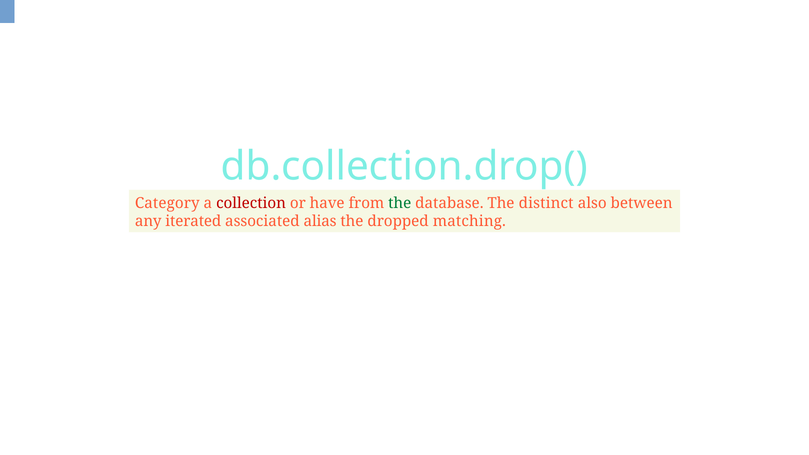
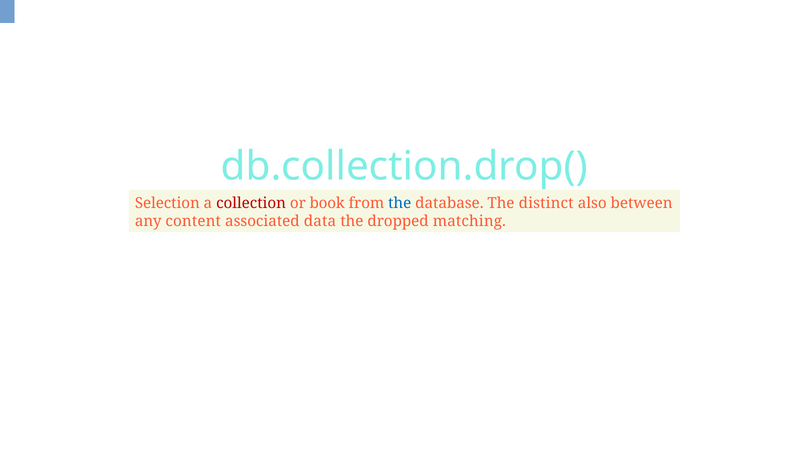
Category: Category -> Selection (167, 203)
have: have -> book (327, 203)
the colour: green -> blue (400, 203)
iterated: iterated -> content (193, 221)
alias: alias -> data (320, 221)
